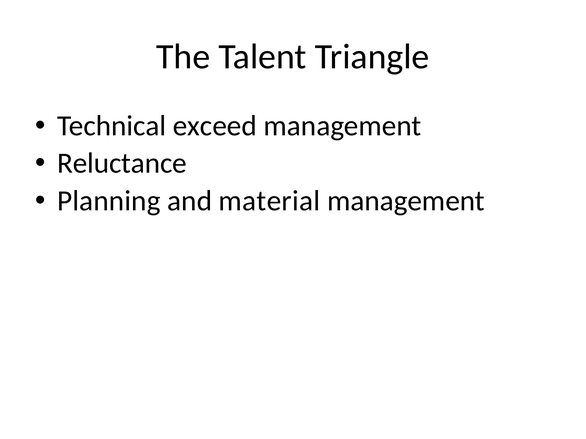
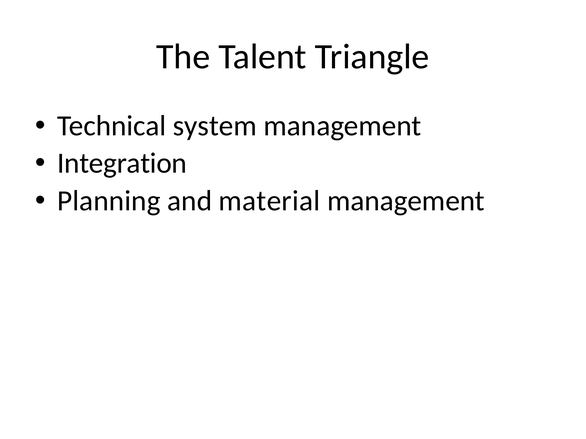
exceed: exceed -> system (215, 126)
Reluctance: Reluctance -> Integration (122, 164)
